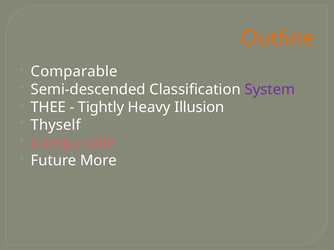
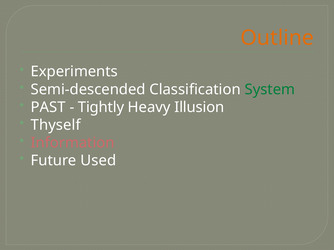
Comparable: Comparable -> Experiments (74, 72)
System colour: purple -> green (270, 90)
THEE: THEE -> PAST (48, 107)
Comparable: Comparable -> Information (73, 143)
More: More -> Used (98, 161)
